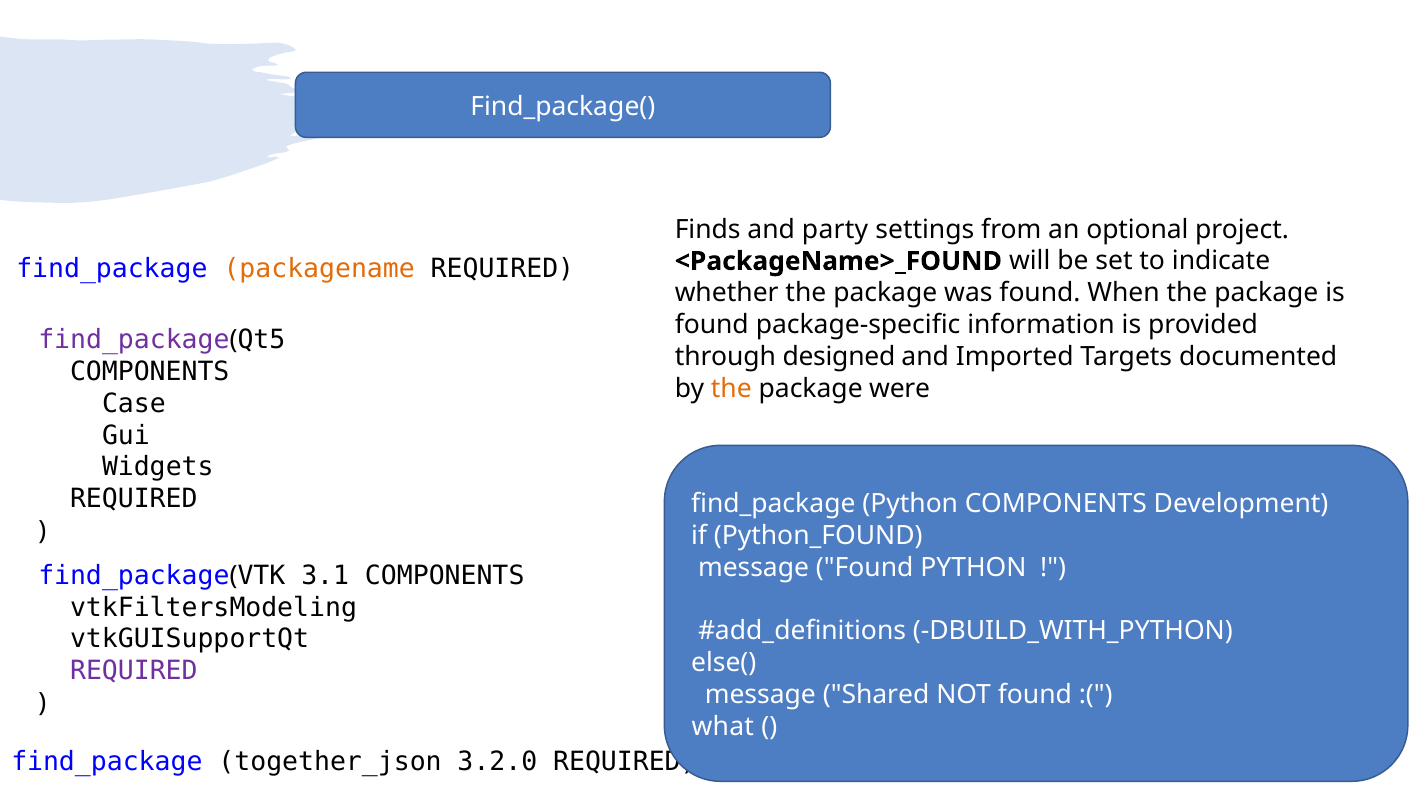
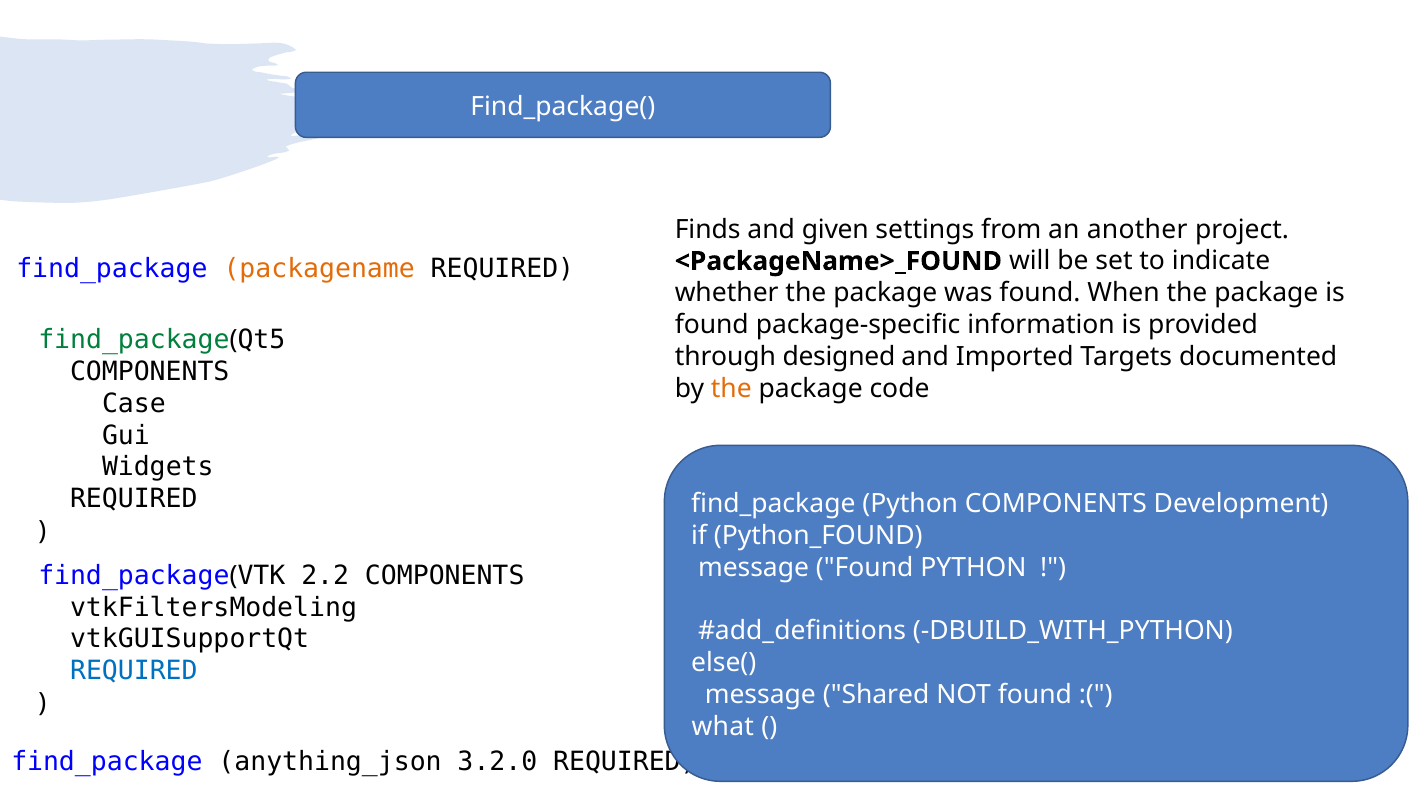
party: party -> given (835, 229)
optional: optional -> another (1137, 229)
find_package colour: purple -> green (134, 340)
were: were -> code (900, 388)
3.1: 3.1 -> 2.2 (325, 575)
REQUIRED colour: purple -> blue (134, 671)
together_json: together_json -> anything_json (330, 761)
